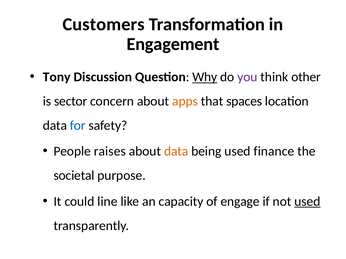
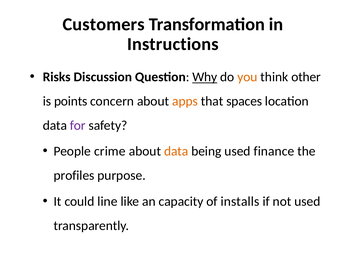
Engagement: Engagement -> Instructions (173, 44)
Tony: Tony -> Risks (57, 77)
you colour: purple -> orange (247, 77)
sector: sector -> points (71, 101)
for colour: blue -> purple (78, 126)
raises: raises -> crime (110, 152)
societal: societal -> profiles (74, 176)
engage: engage -> installs (240, 202)
used underline: present -> none (307, 202)
